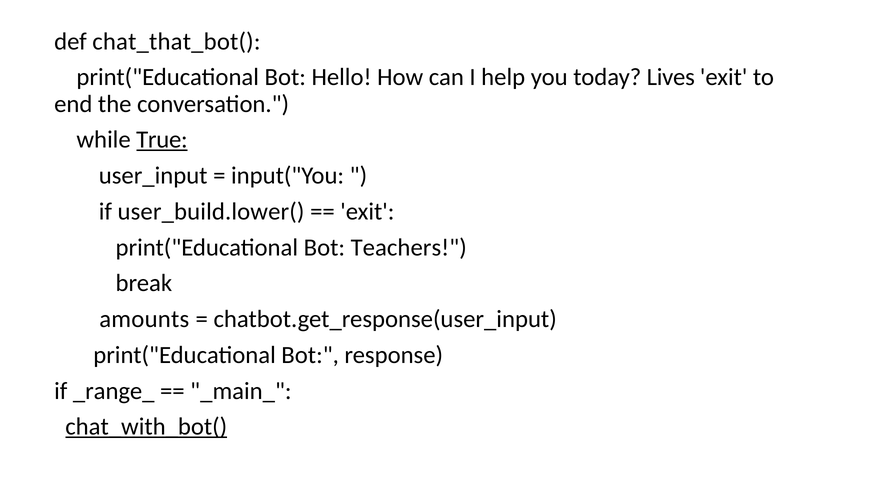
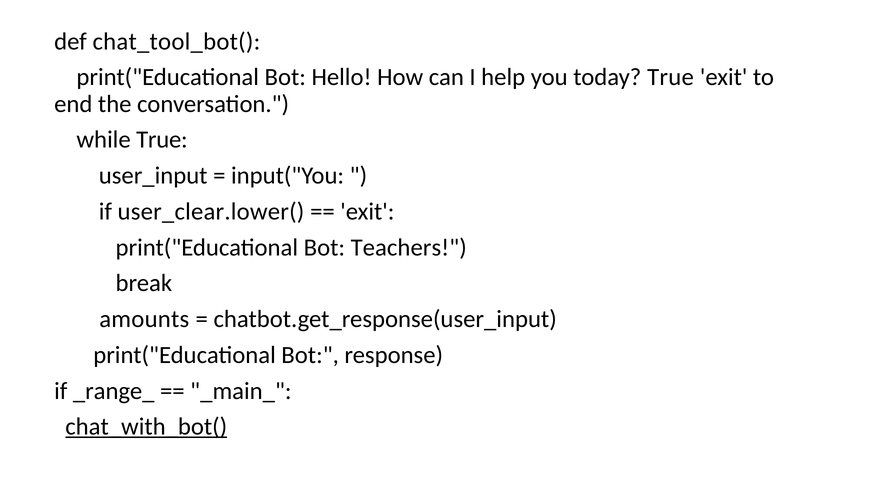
chat_that_bot(: chat_that_bot( -> chat_tool_bot( (176, 41)
today Lives: Lives -> True (670, 77)
True underline: present -> none (162, 140)
user_build.lower(: user_build.lower( -> user_clear.lower( (211, 212)
